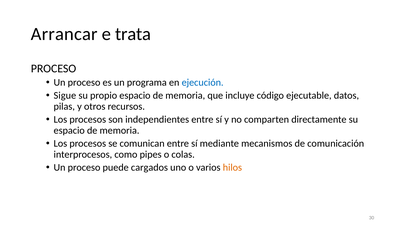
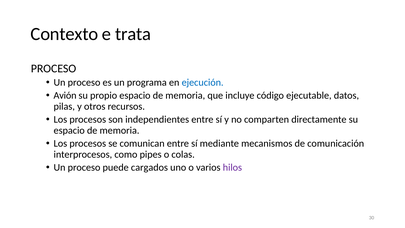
Arrancar: Arrancar -> Contexto (64, 34)
Sigue: Sigue -> Avión (65, 95)
hilos colour: orange -> purple (232, 167)
